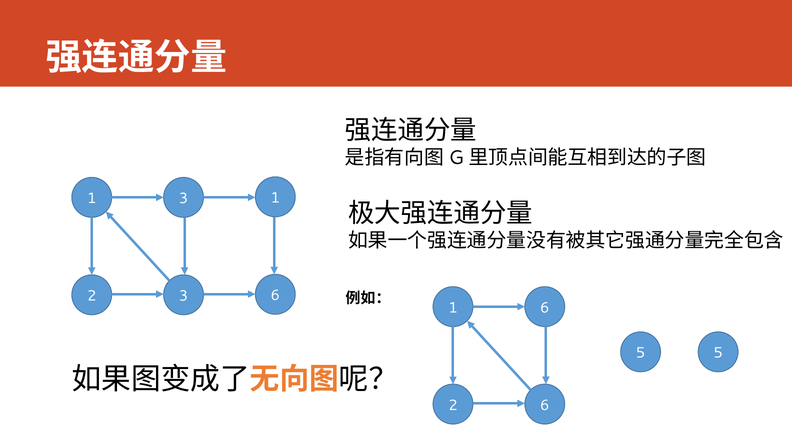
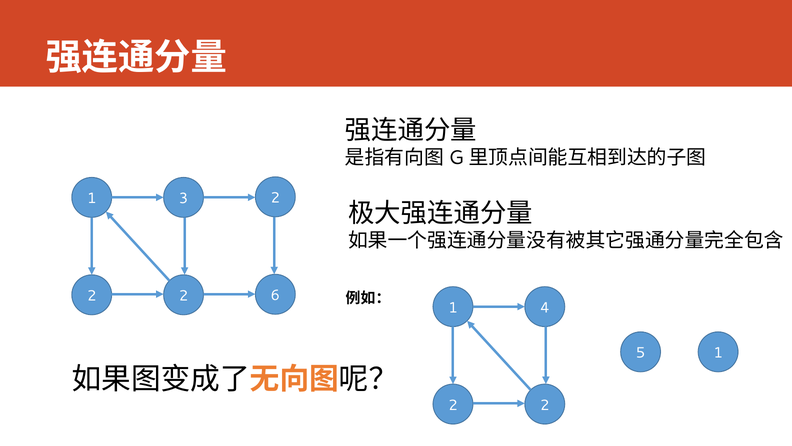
3 1: 1 -> 2 (275, 198)
3: 3 -> 2 (184, 296)
1 6: 6 -> 4 (545, 307)
5 5: 5 -> 1 (718, 352)
6: 6 -> 2 (545, 405)
